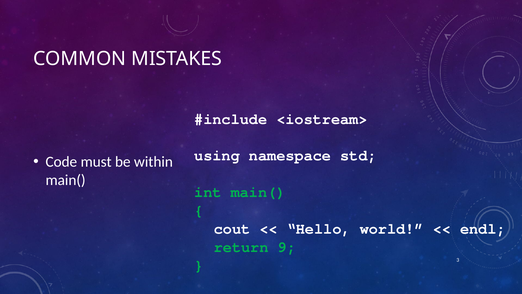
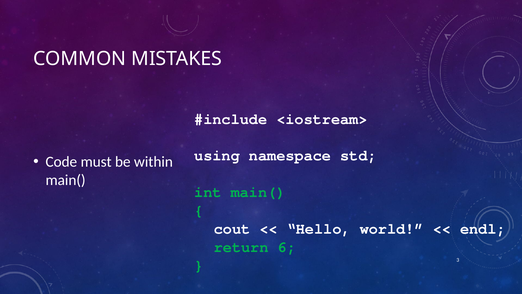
9: 9 -> 6 (287, 247)
